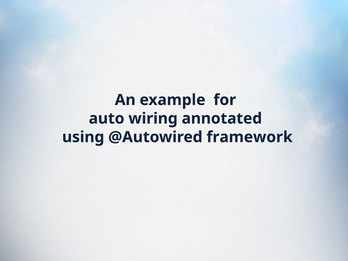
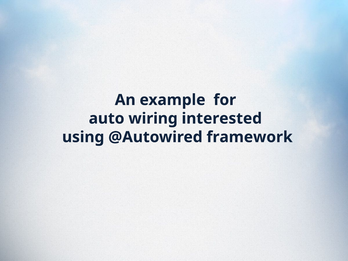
annotated: annotated -> interested (222, 118)
